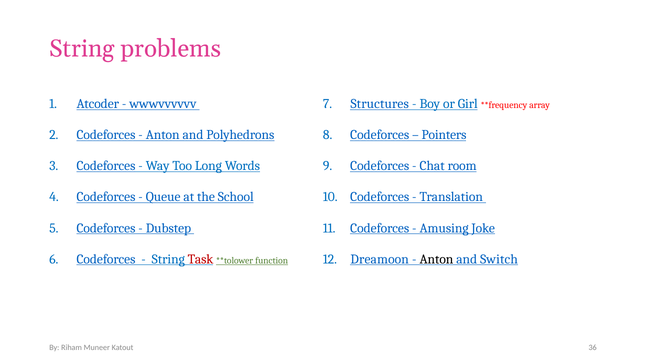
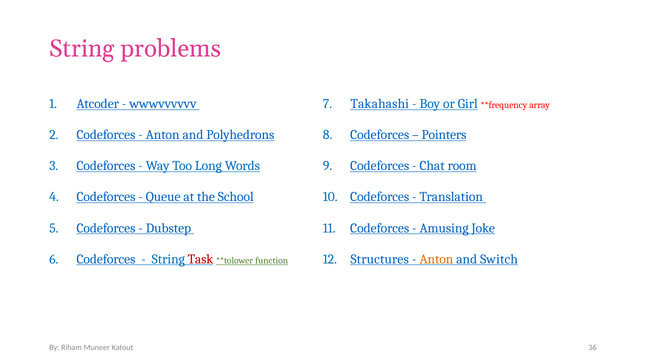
Structures: Structures -> Takahashi (380, 104)
Dreamoon: Dreamoon -> Structures (380, 259)
Anton colour: black -> orange (436, 259)
